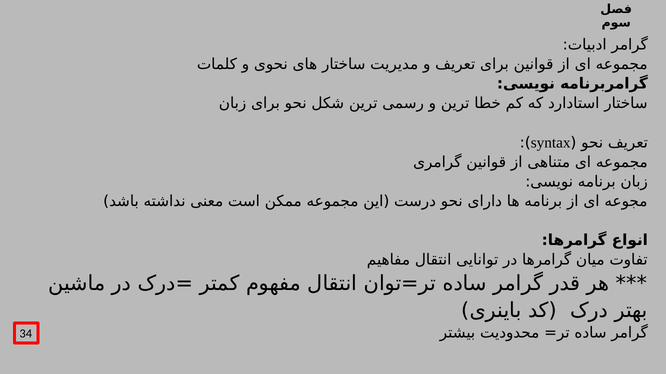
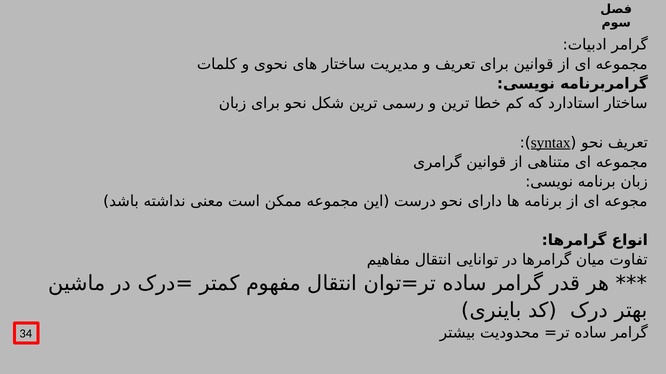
syntax underline: none -> present (551, 143)
